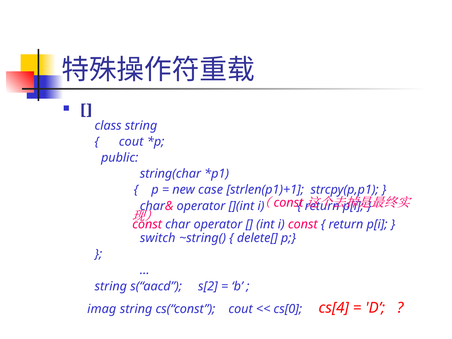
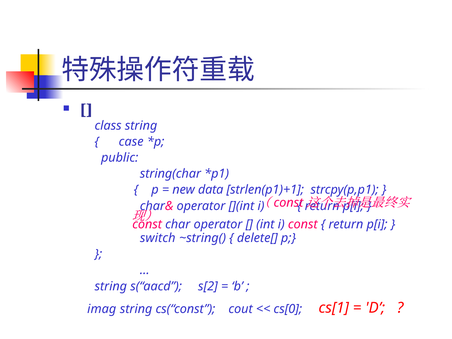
cout: cout -> case (131, 142)
case: case -> data (211, 190)
cs[4: cs[4 -> cs[1 (334, 308)
